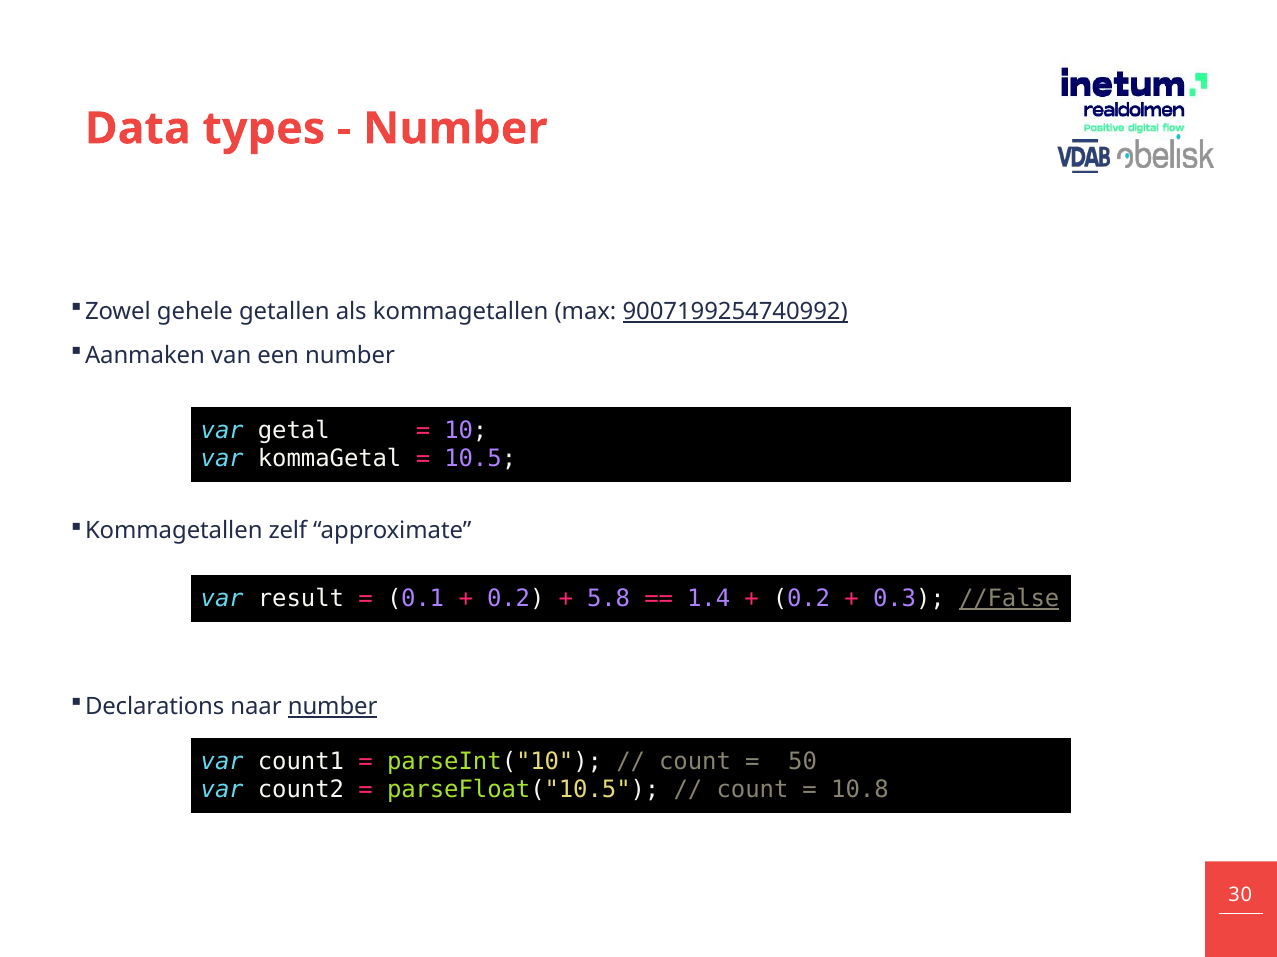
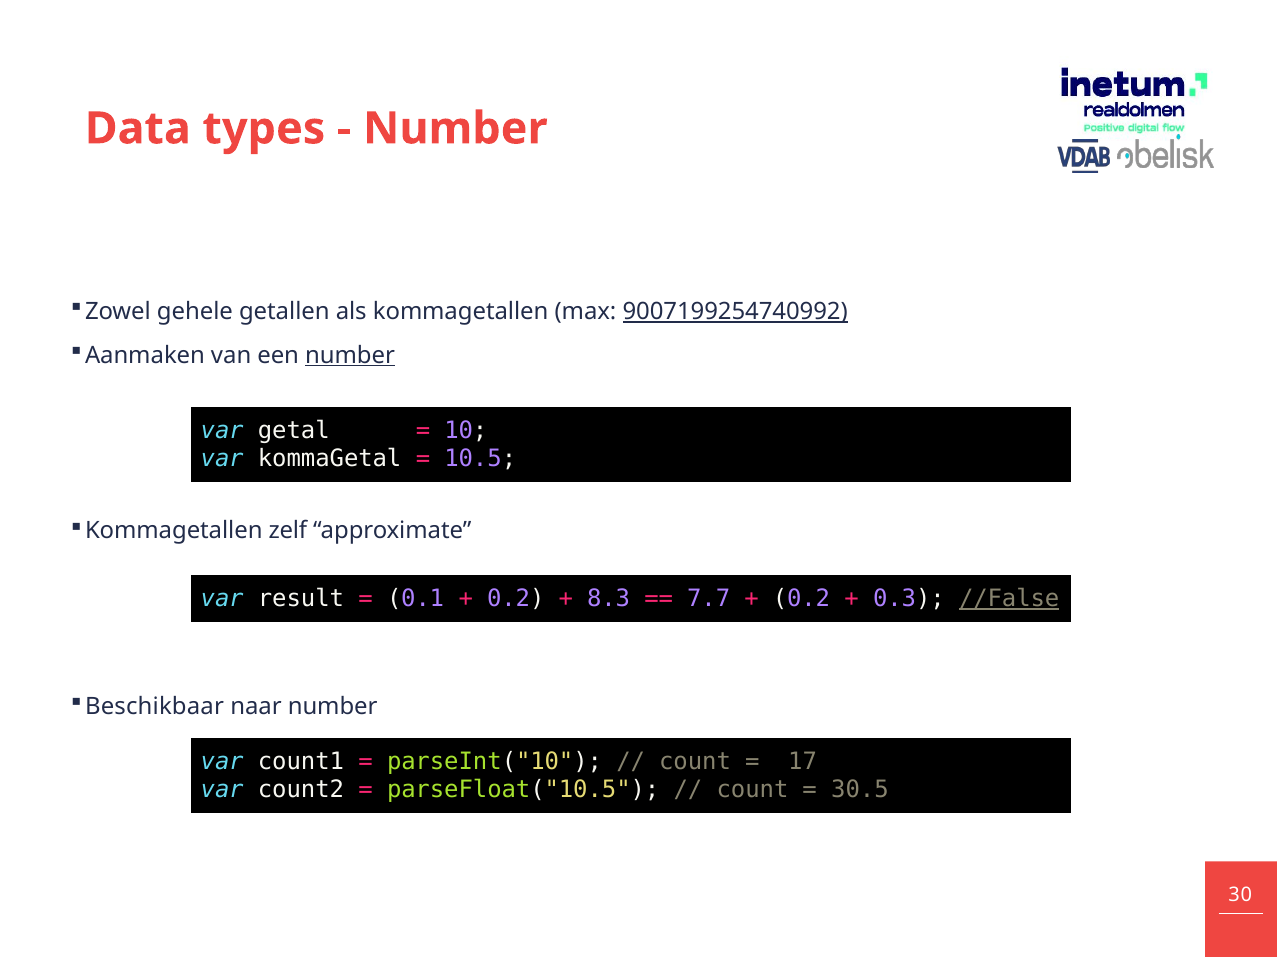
number underline: none -> present (350, 356)
5.8: 5.8 -> 8.3 (609, 599)
1.4: 1.4 -> 7.7 (709, 599)
Declarations: Declarations -> Beschikbaar (155, 707)
number underline: present -> none (333, 707)
50: 50 -> 17 (803, 762)
10.8: 10.8 -> 30.5 (860, 790)
